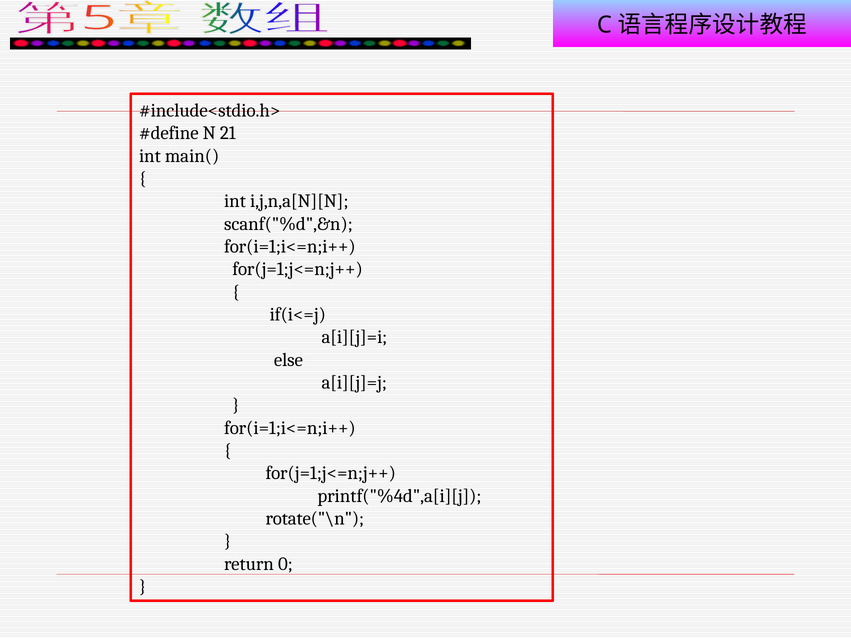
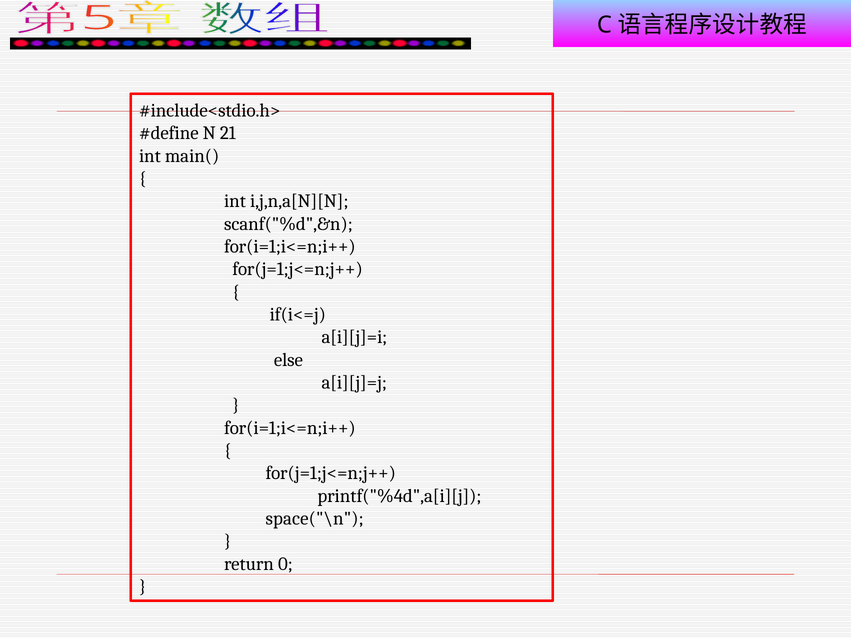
rotate("\n: rotate("\n -> space("\n (315, 519)
